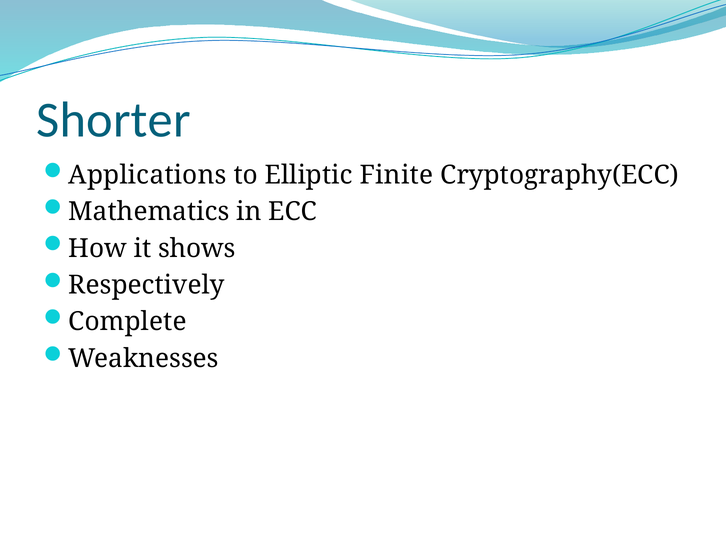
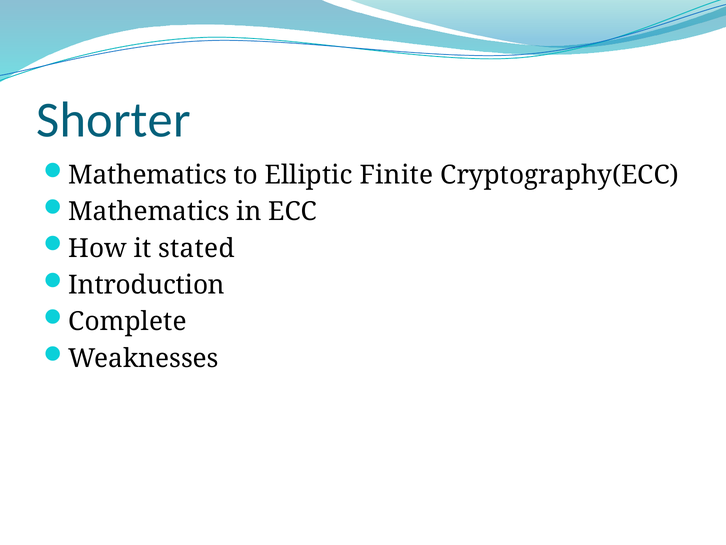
Applications: Applications -> Mathematics (148, 175)
shows: shows -> stated (197, 248)
Respectively: Respectively -> Introduction (147, 285)
